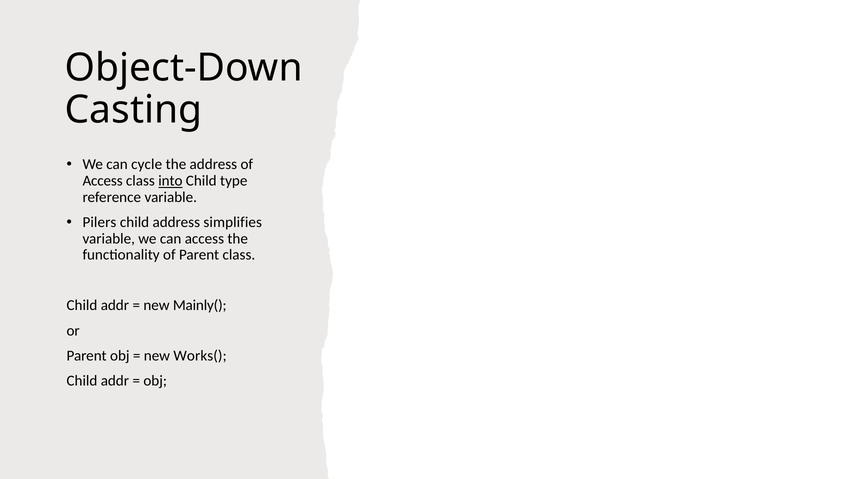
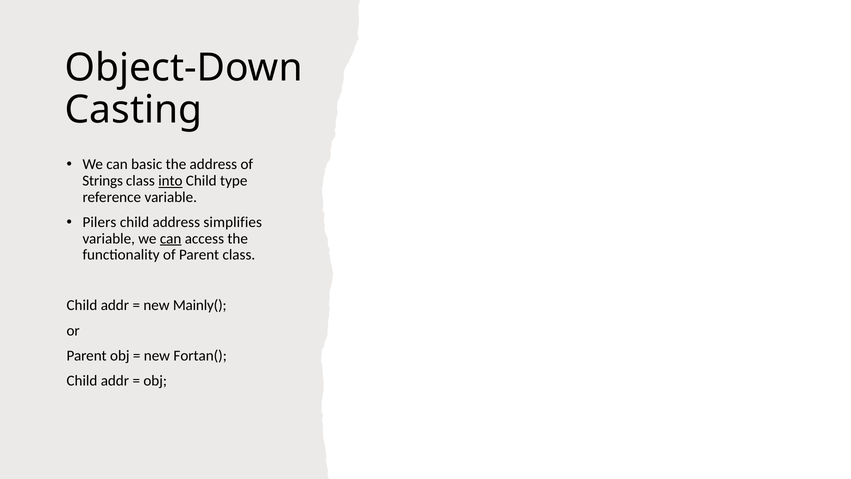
cycle: cycle -> basic (147, 164)
Access: Access -> Strings (103, 181)
can underline: none -> present (171, 239)
Works(: Works( -> Fortan( (200, 356)
